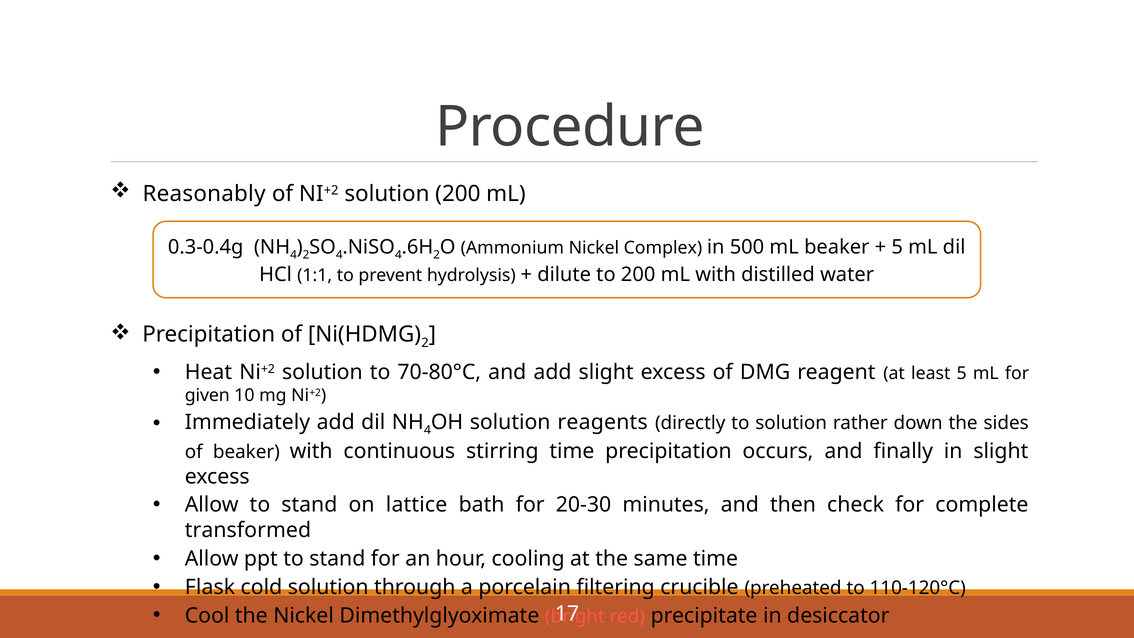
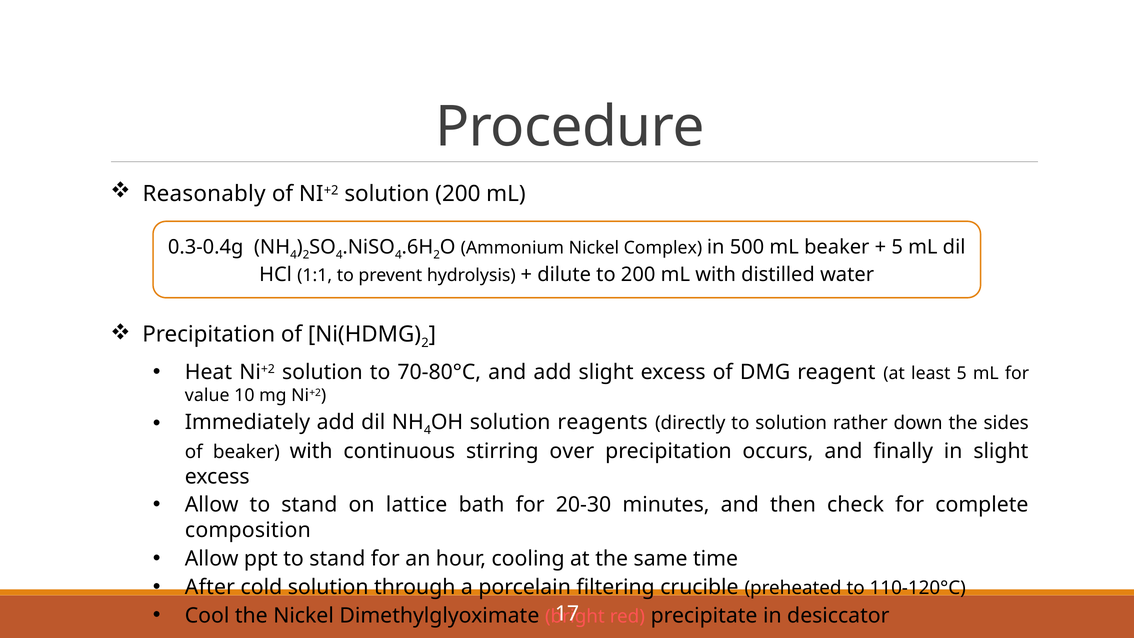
given: given -> value (207, 395)
stirring time: time -> over (572, 451)
transformed: transformed -> composition (248, 530)
Flask: Flask -> After (210, 587)
